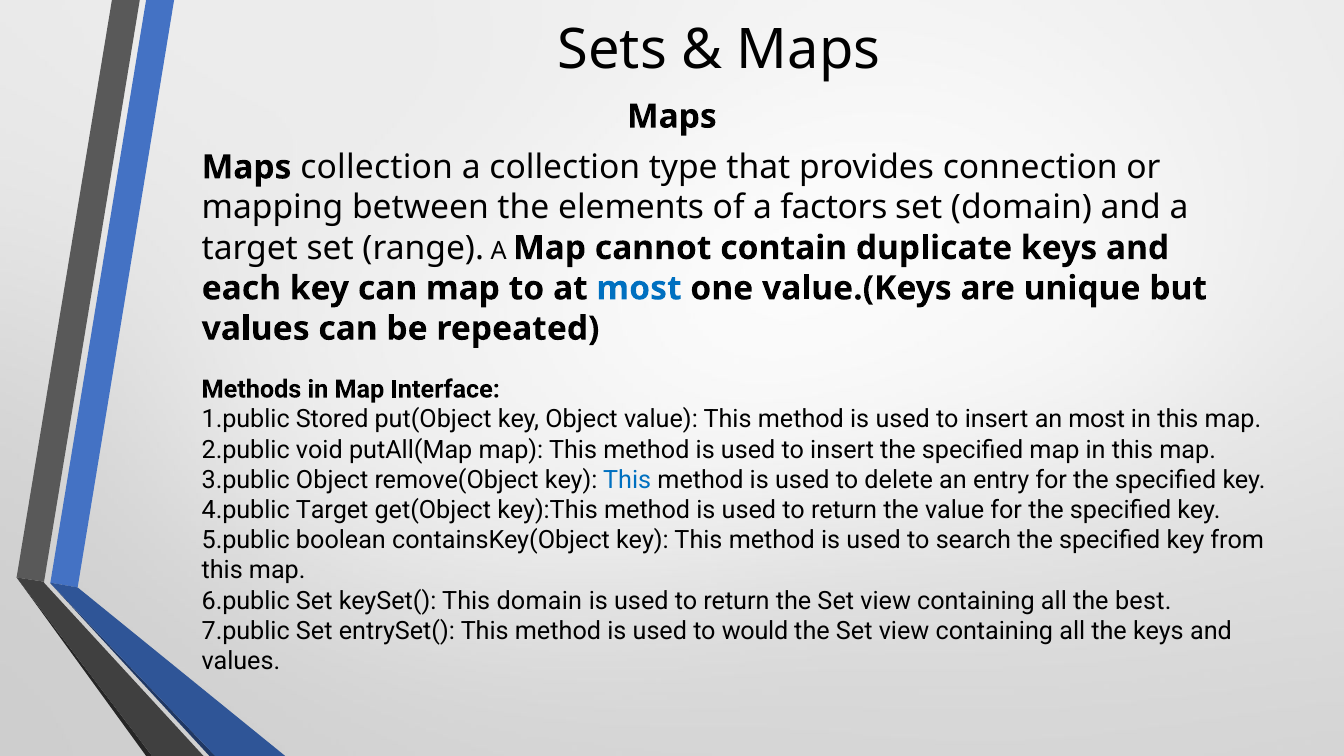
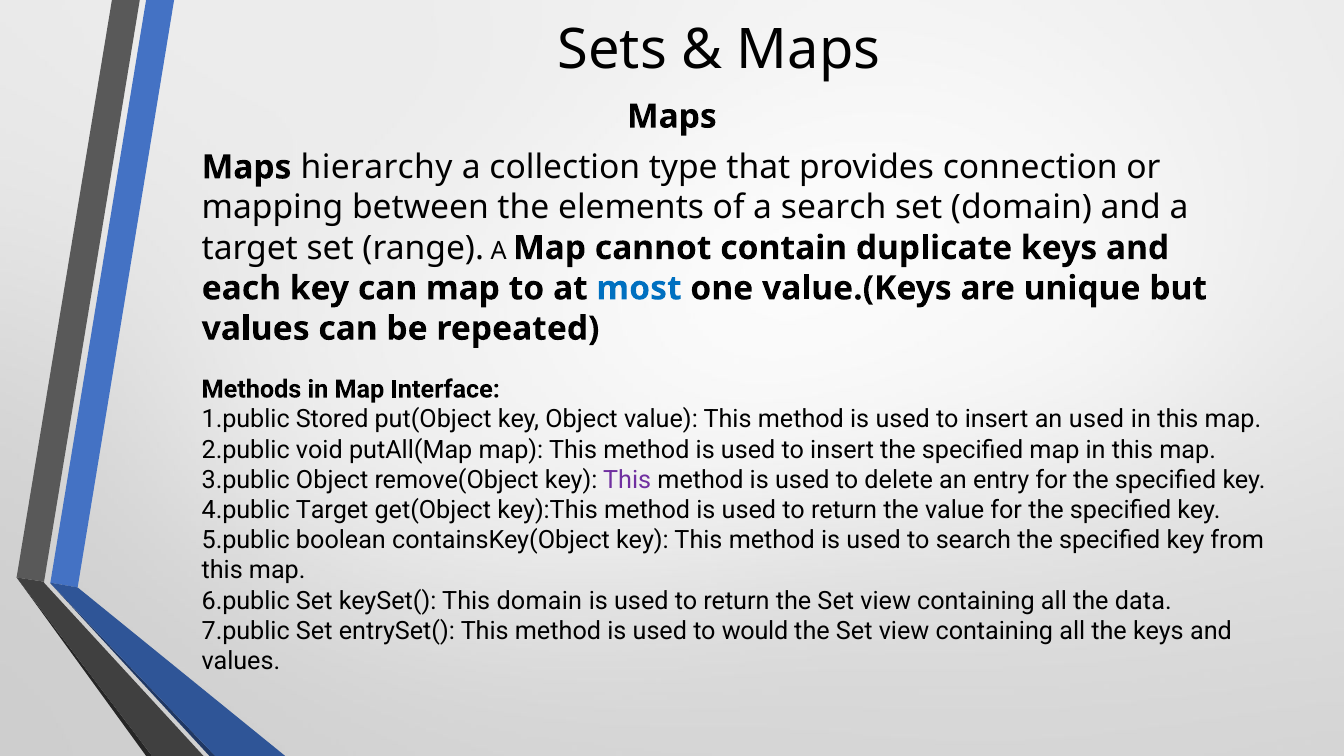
Maps collection: collection -> hierarchy (377, 167)
a factors: factors -> search (834, 208)
an most: most -> used (1097, 419)
This colour: blue -> purple (627, 480)
best: best -> data (1143, 601)
